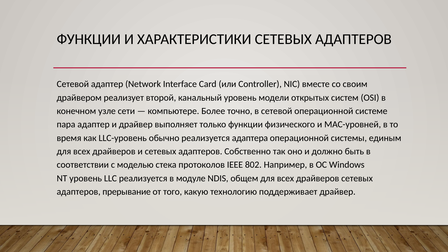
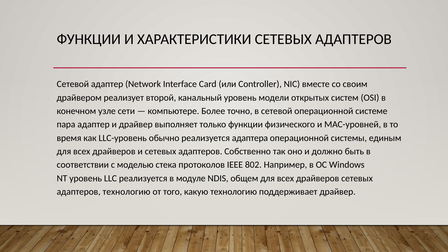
адаптеров прерывание: прерывание -> технологию (127, 192)
